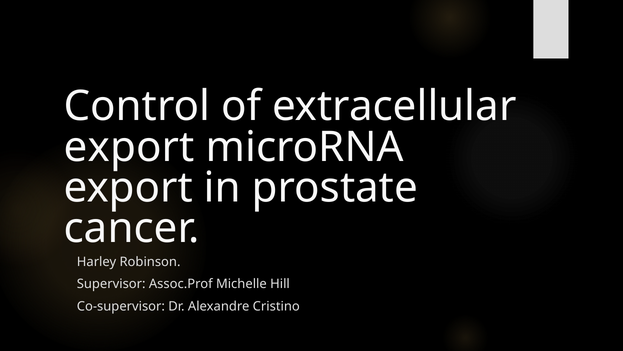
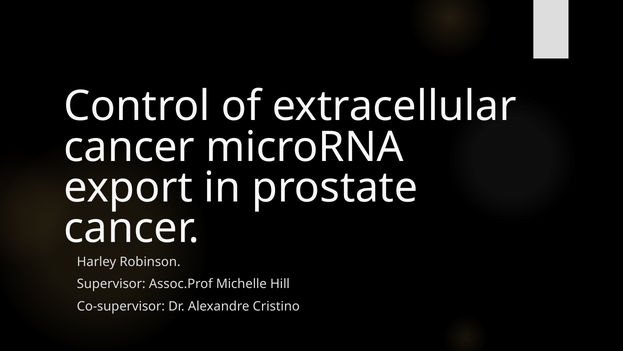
export: export -> cancer (129, 147)
